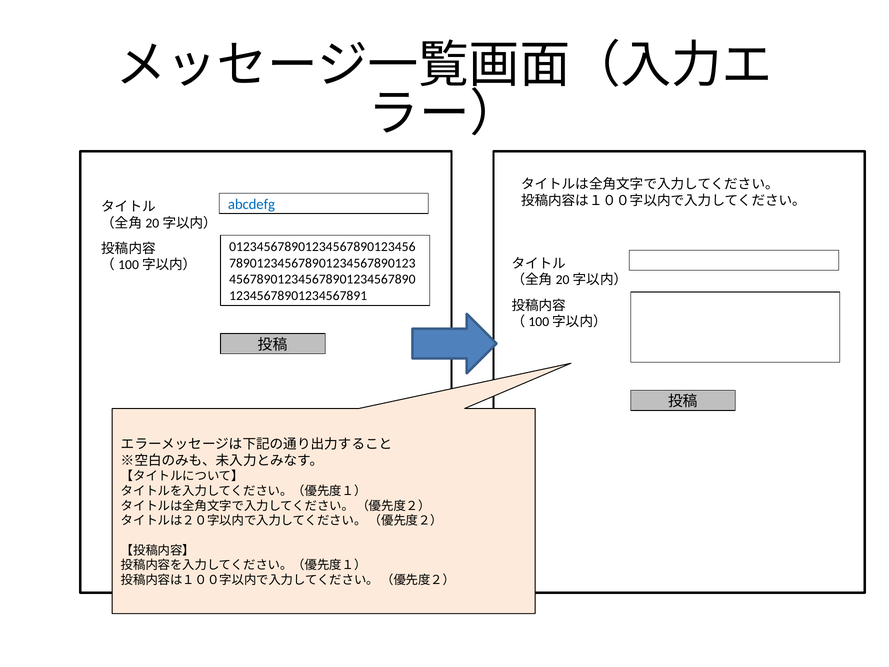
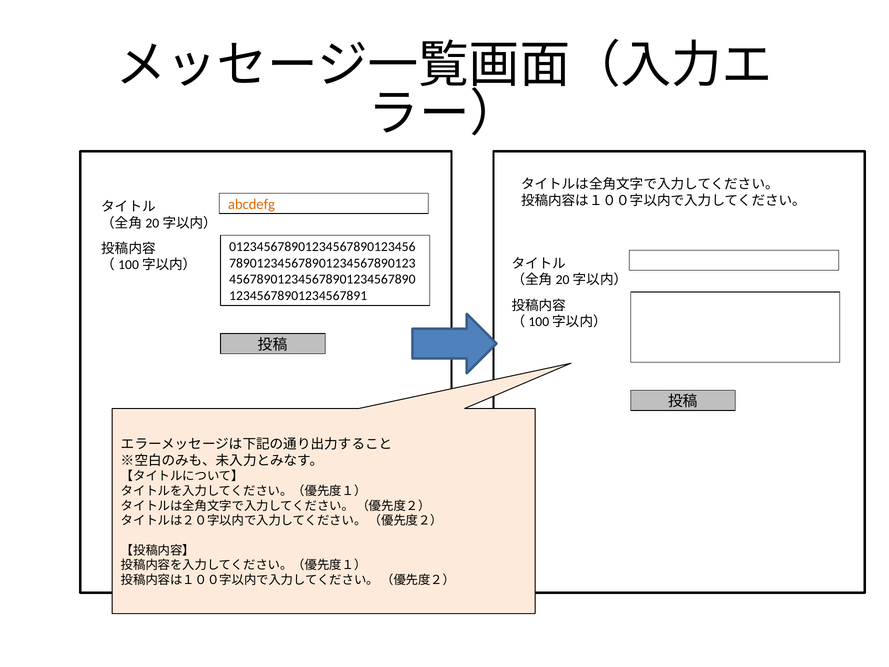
abcdefg colour: blue -> orange (251, 204)
